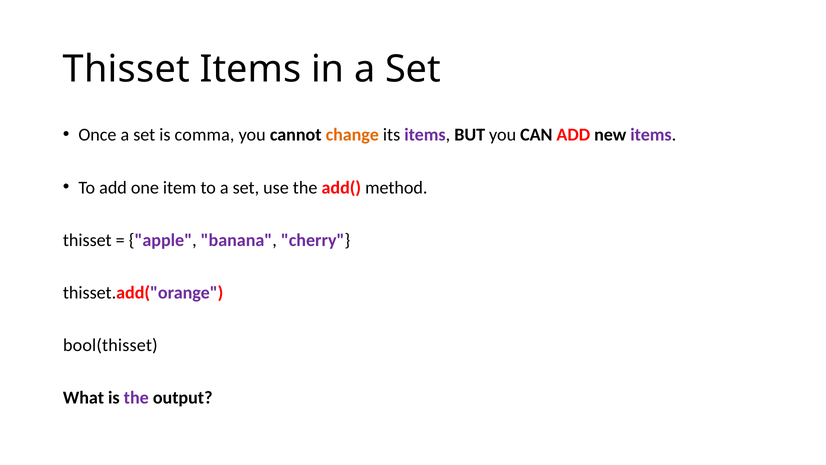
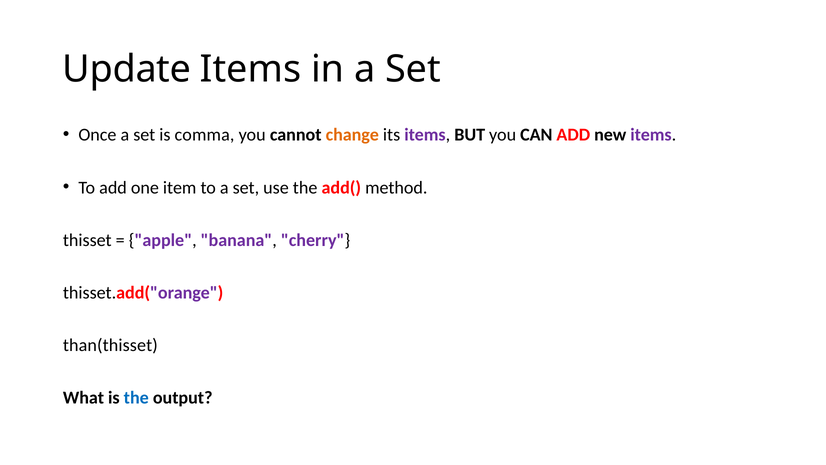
Thisset: Thisset -> Update (127, 69)
bool(thisset: bool(thisset -> than(thisset (110, 345)
the colour: purple -> blue (136, 398)
